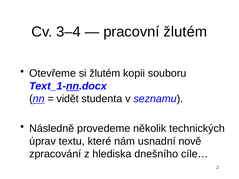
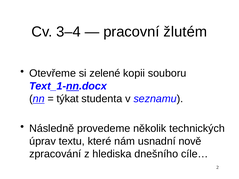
si žlutém: žlutém -> zelené (105, 73)
vidět: vidět -> týkat (68, 99)
